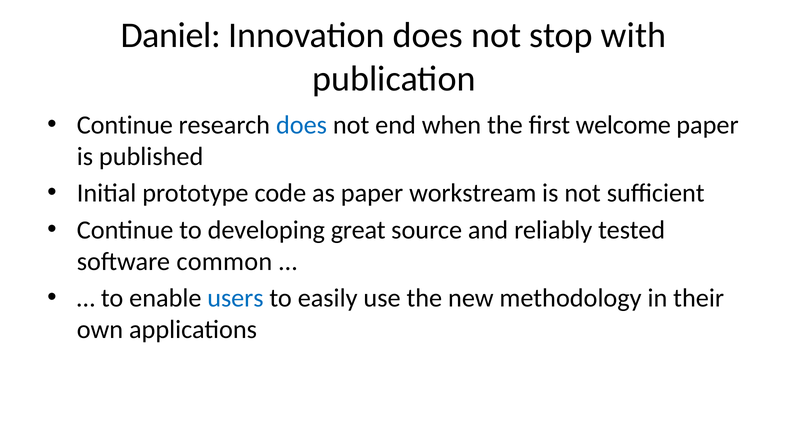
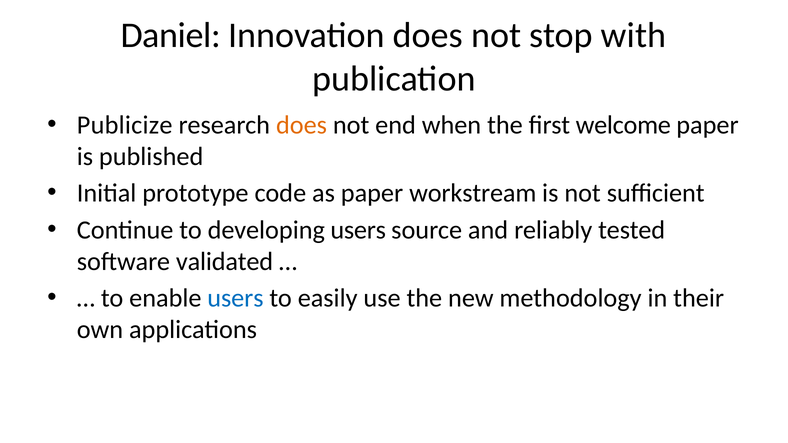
Continue: Continue -> Publicize (125, 125)
does colour: blue -> orange (302, 125)
developing great: great -> users (358, 230)
common: common -> validated (225, 262)
